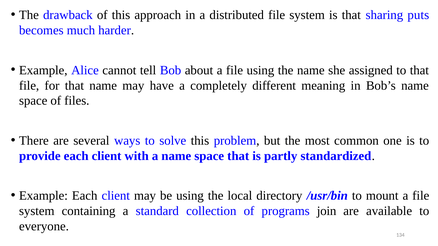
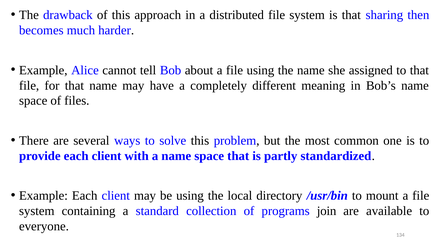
puts: puts -> then (418, 15)
